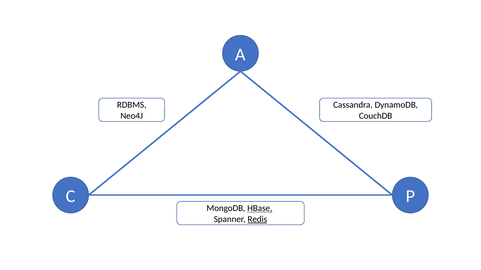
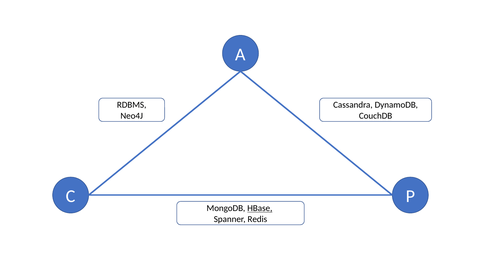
Redis underline: present -> none (257, 220)
